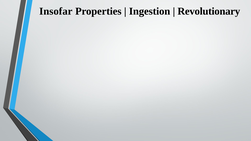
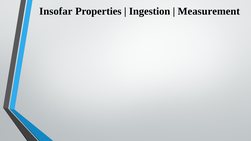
Revolutionary: Revolutionary -> Measurement (209, 11)
